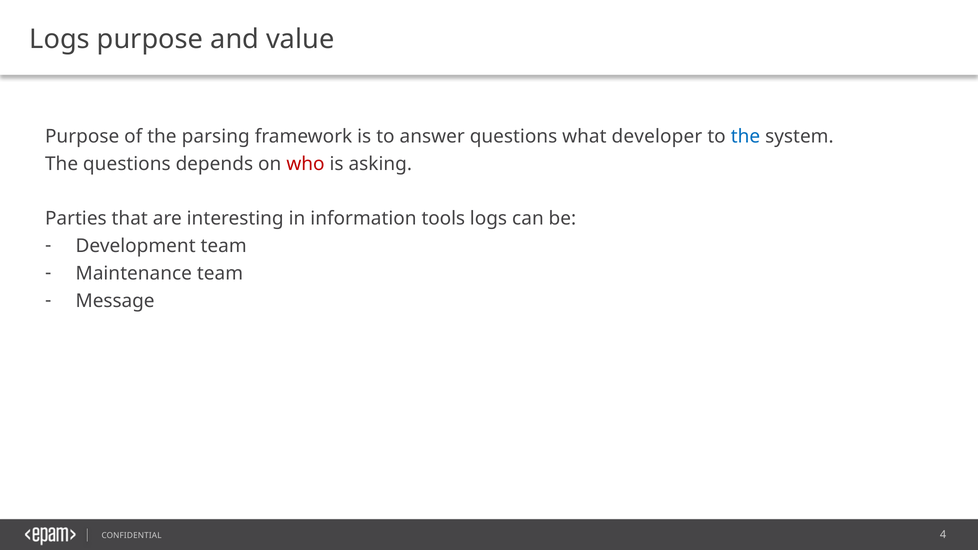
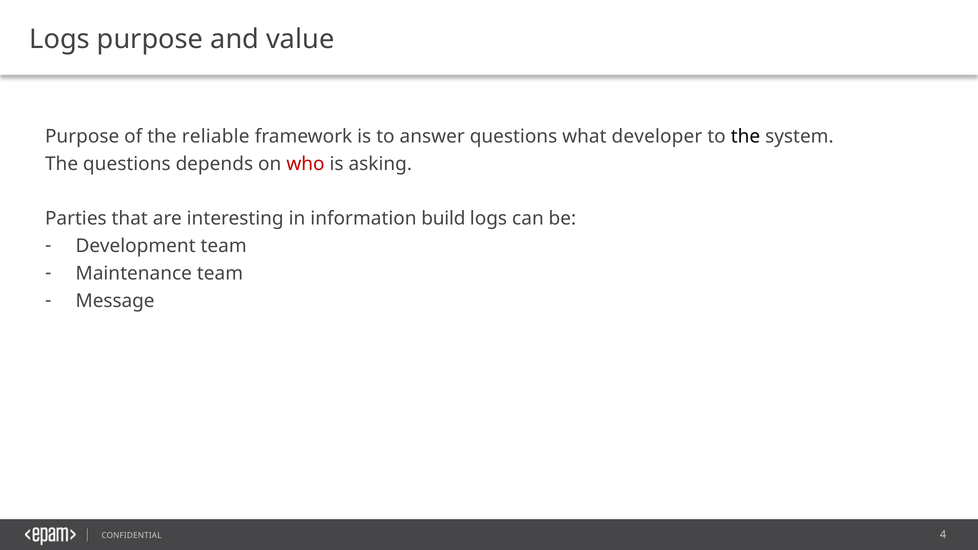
parsing: parsing -> reliable (216, 136)
the colour: blue -> black (745, 136)
tools: tools -> build (443, 219)
